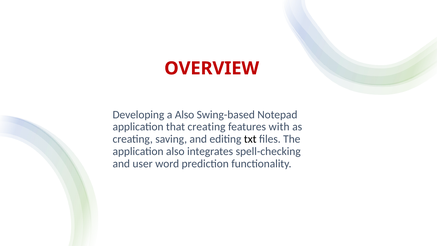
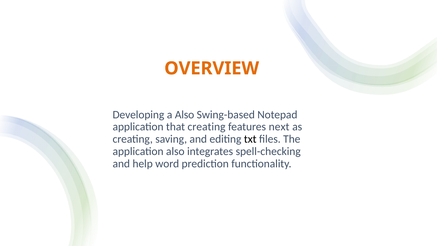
OVERVIEW colour: red -> orange (212, 68)
with: with -> next (279, 127)
user: user -> help (143, 164)
